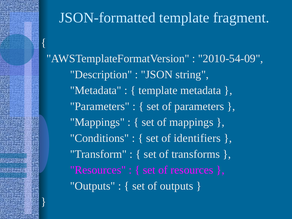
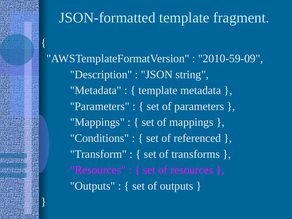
2010-54-09: 2010-54-09 -> 2010-59-09 (231, 59)
identifiers: identifiers -> referenced (197, 138)
